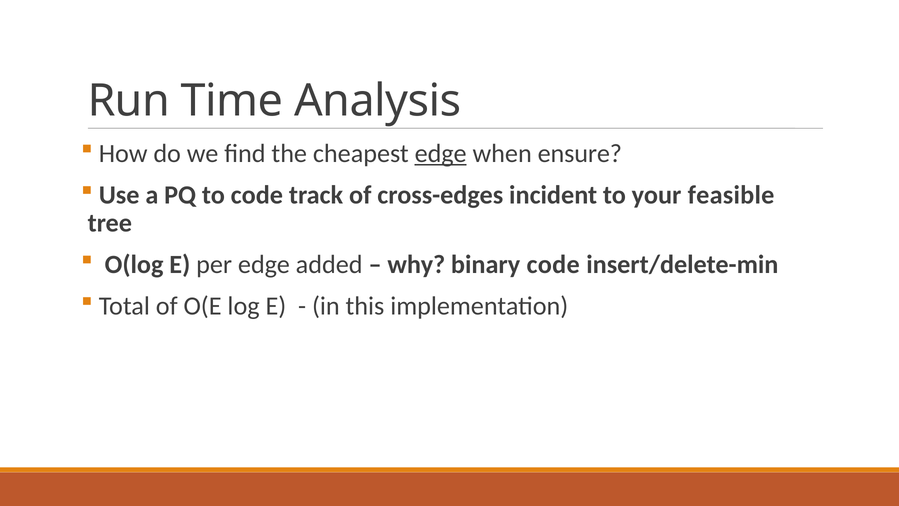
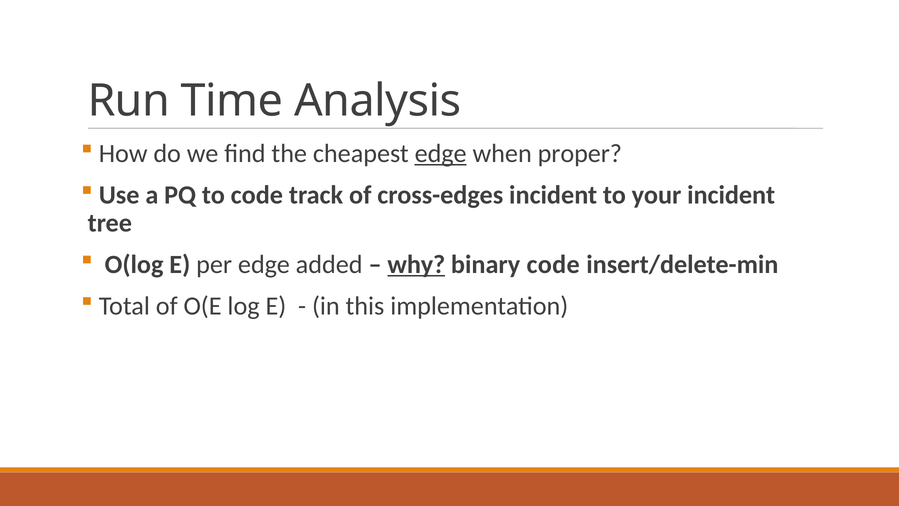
ensure: ensure -> proper (580, 153)
your feasible: feasible -> incident (731, 195)
why underline: none -> present (416, 264)
